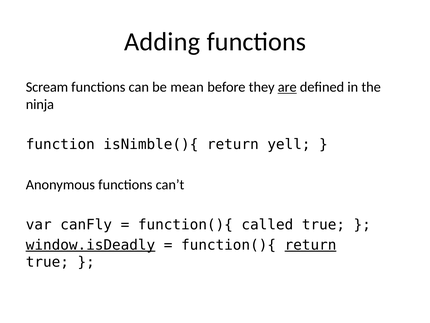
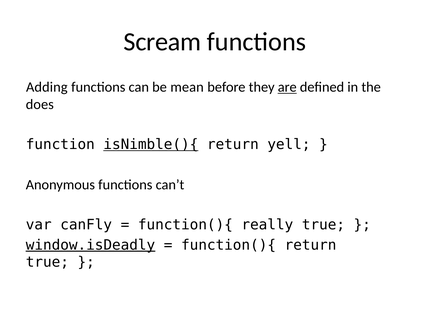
Adding: Adding -> Scream (162, 42)
Scream: Scream -> Adding (47, 87)
ninja: ninja -> does (40, 104)
isNimble(){ underline: none -> present (151, 144)
called: called -> really (267, 225)
return underline: present -> none (311, 245)
